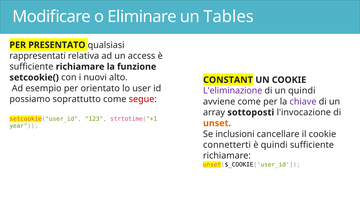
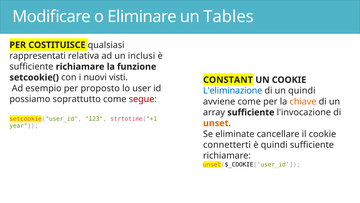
PRESENTATO: PRESENTATO -> COSTITUISCE (57, 45)
access: access -> inclusi (142, 56)
alto: alto -> visti (118, 77)
orientato: orientato -> proposto (100, 88)
L'eliminazione colour: purple -> blue (233, 91)
chiave colour: purple -> orange (303, 101)
array sottoposti: sottoposti -> sufficiente (251, 112)
inclusioni: inclusioni -> eliminate (235, 134)
